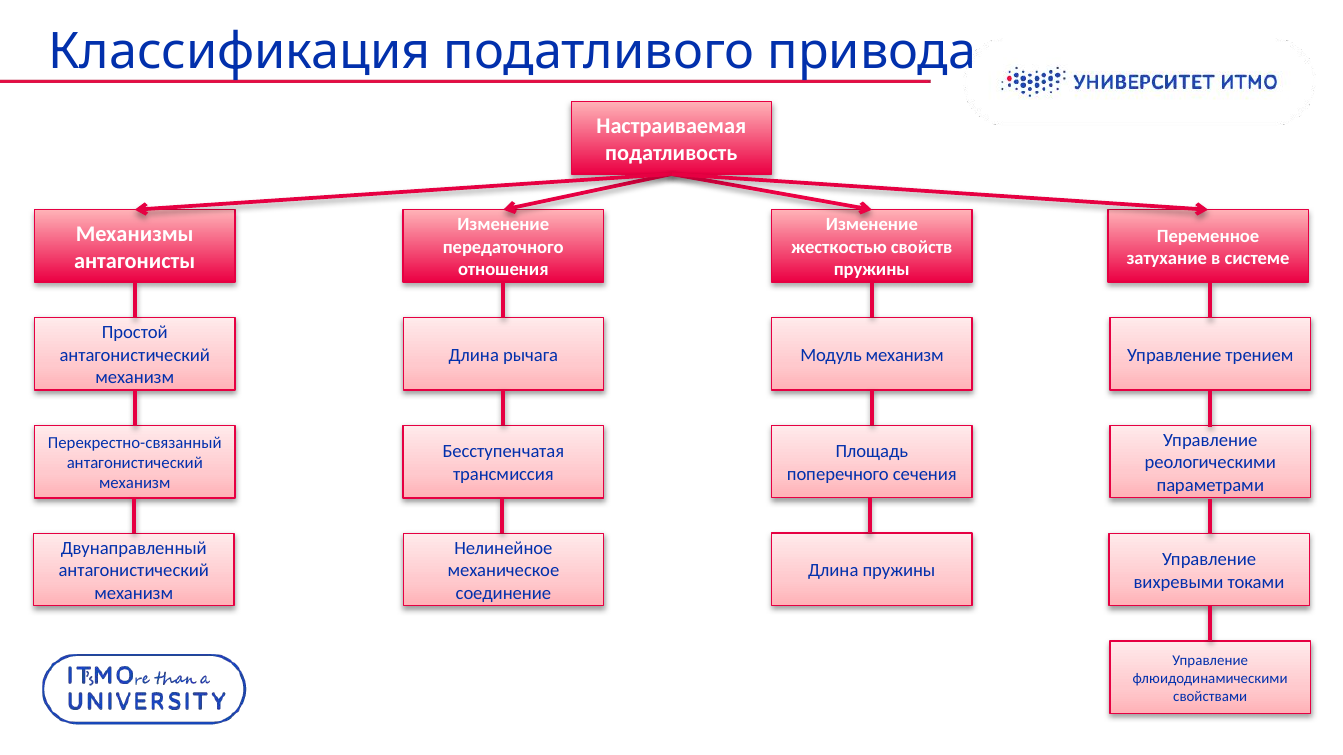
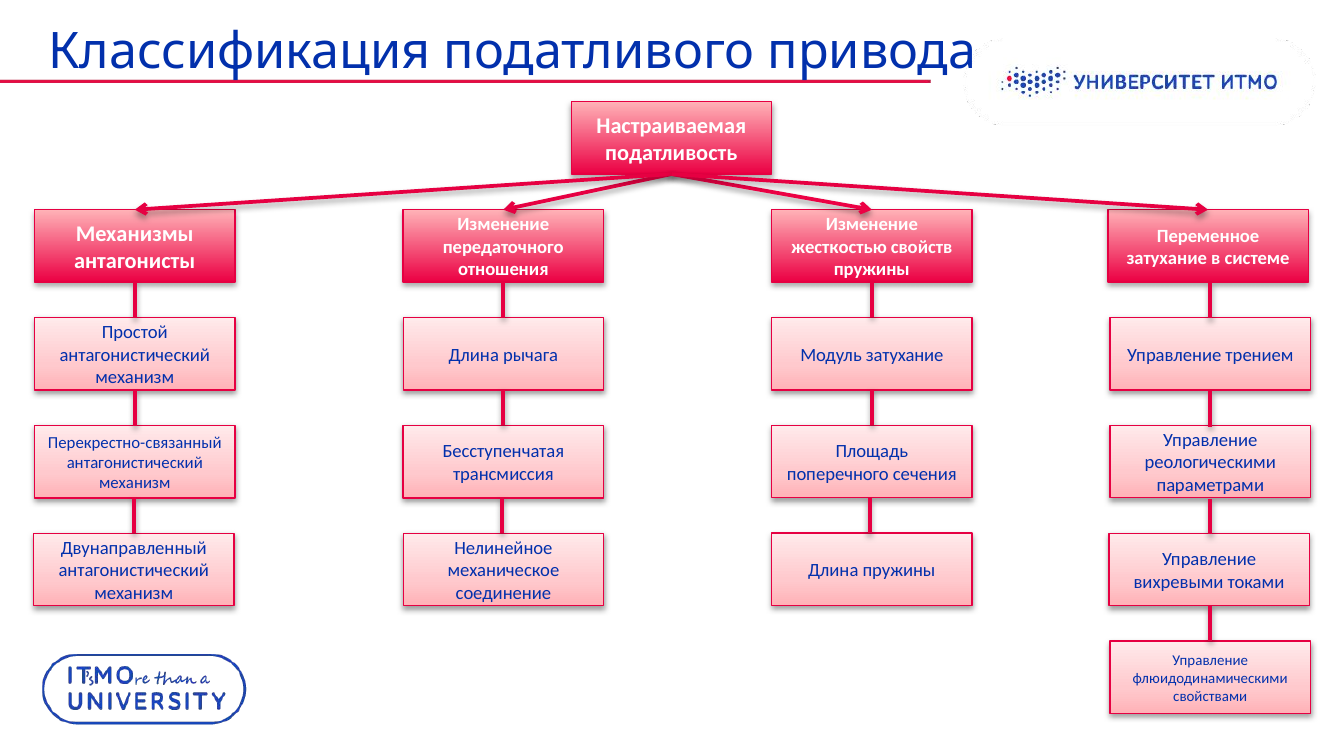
Модуль механизм: механизм -> затухание (905, 355)
